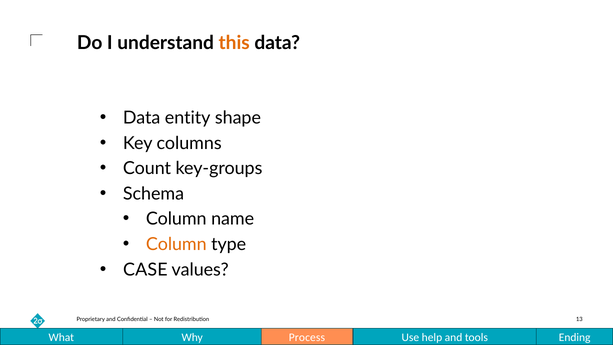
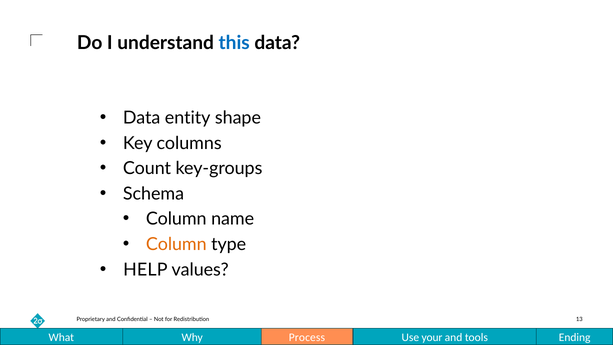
this colour: orange -> blue (234, 43)
CASE: CASE -> HELP (145, 270)
help: help -> your (432, 337)
